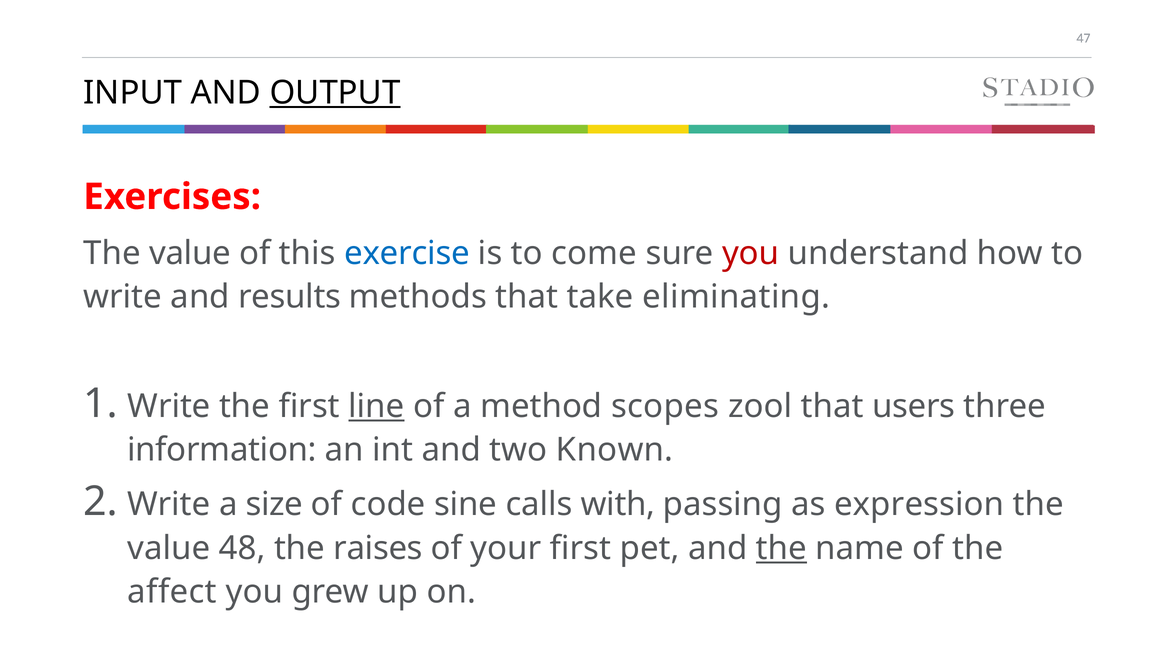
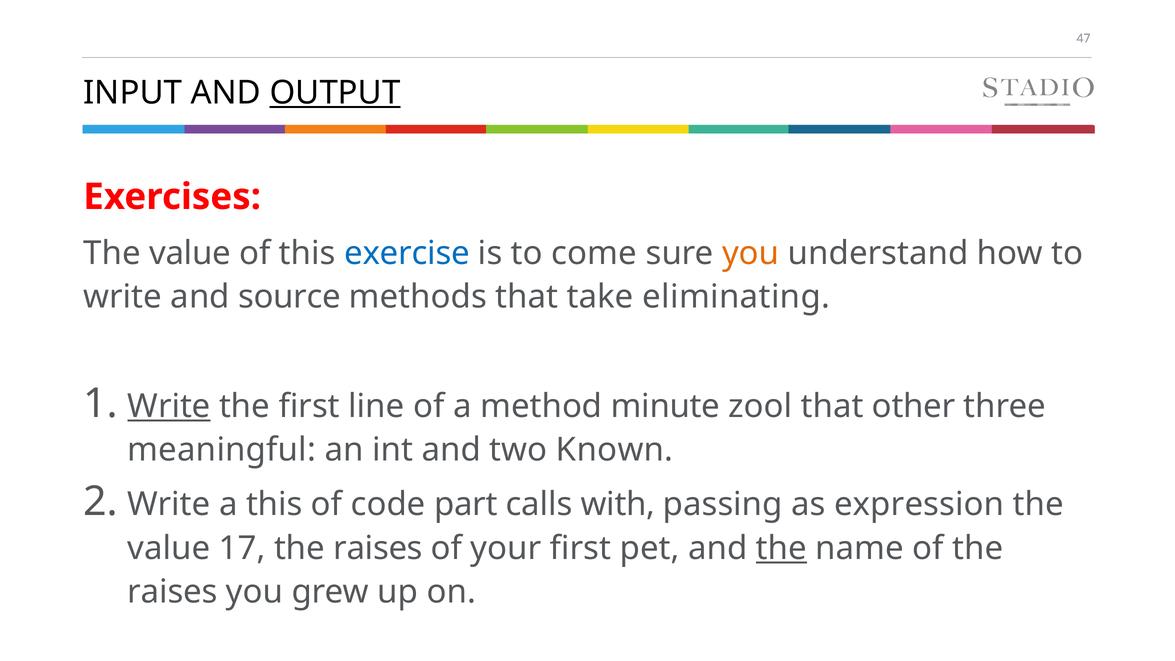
you colour: red -> orange (751, 253)
results: results -> source (290, 297)
Write underline: none -> present (169, 406)
line underline: present -> none (376, 406)
scopes: scopes -> minute (665, 406)
users: users -> other (914, 406)
information: information -> meaningful (222, 450)
a size: size -> this (274, 504)
sine: sine -> part (466, 504)
48: 48 -> 17 (242, 548)
affect: affect -> raises (172, 592)
